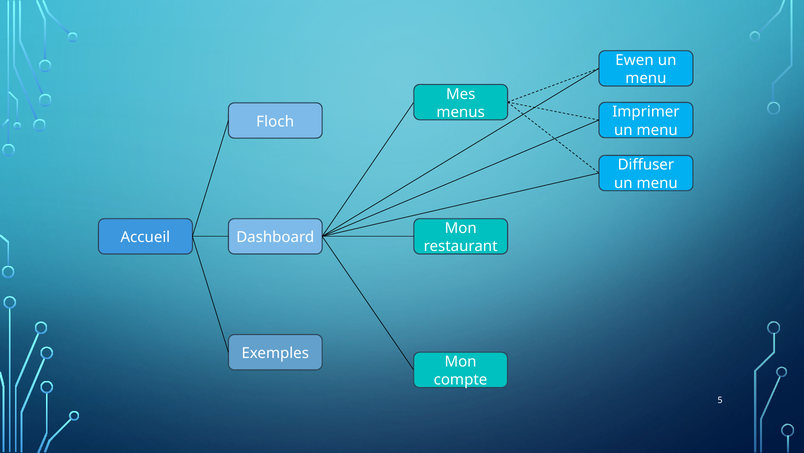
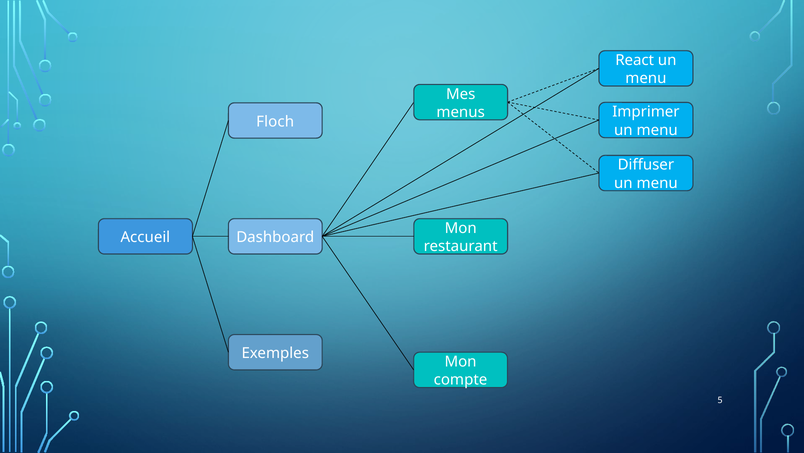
Ewen: Ewen -> React (635, 60)
